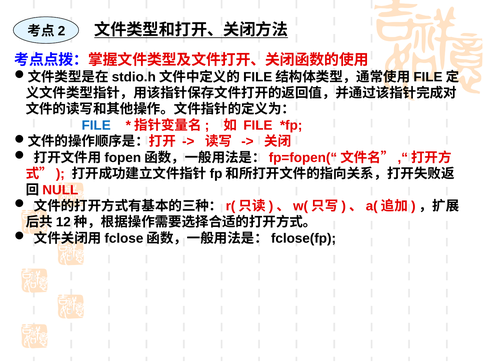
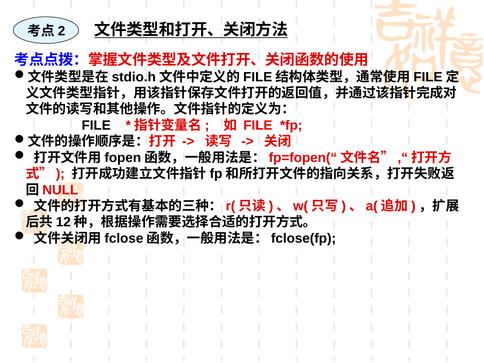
FILE colour: blue -> black (96, 125)
